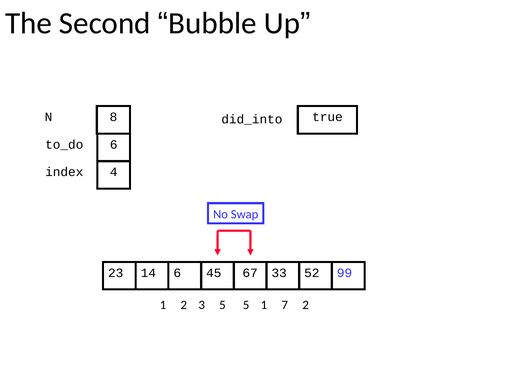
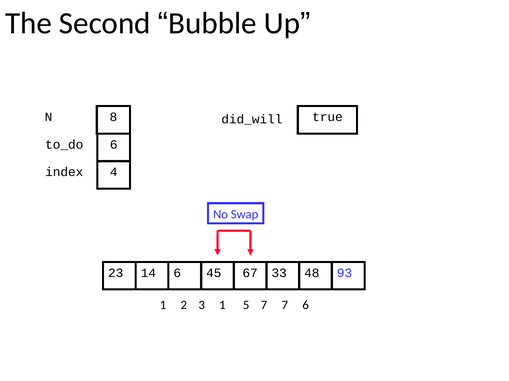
did_into: did_into -> did_will (252, 119)
52: 52 -> 48 (312, 273)
99: 99 -> 93 (345, 273)
3 5: 5 -> 1 (222, 306)
5 1: 1 -> 7 (264, 306)
7 2: 2 -> 6 (306, 306)
